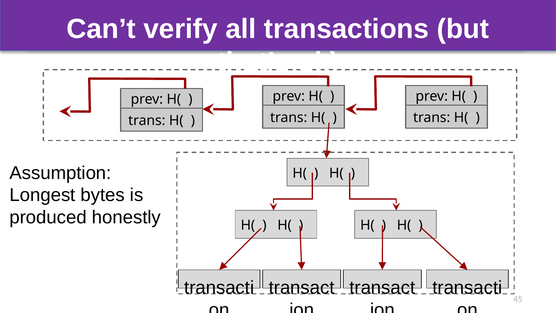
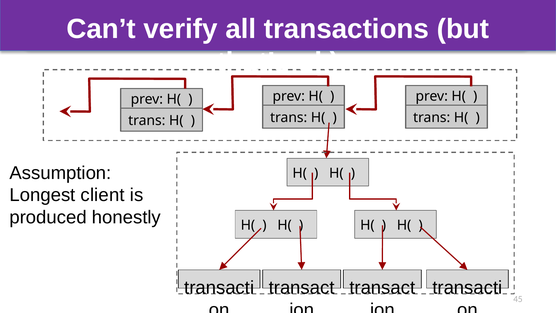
bytes: bytes -> client (103, 195)
